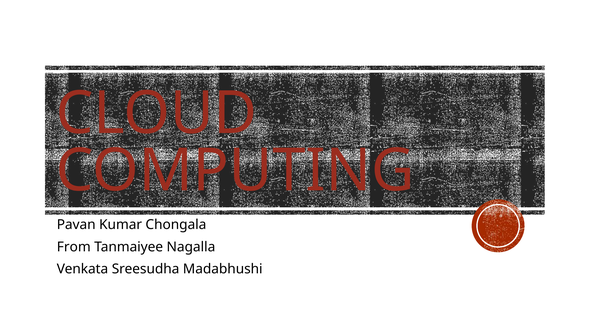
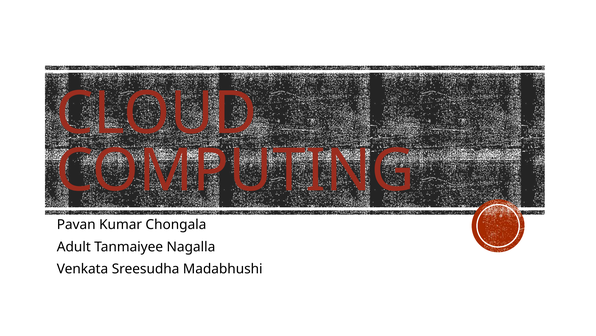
From: From -> Adult (74, 246)
